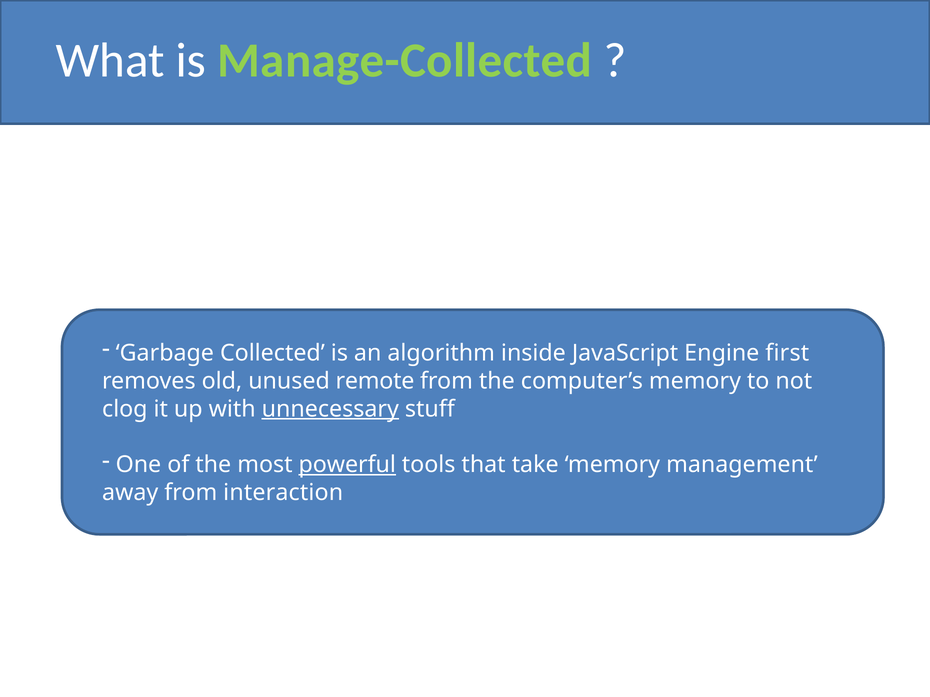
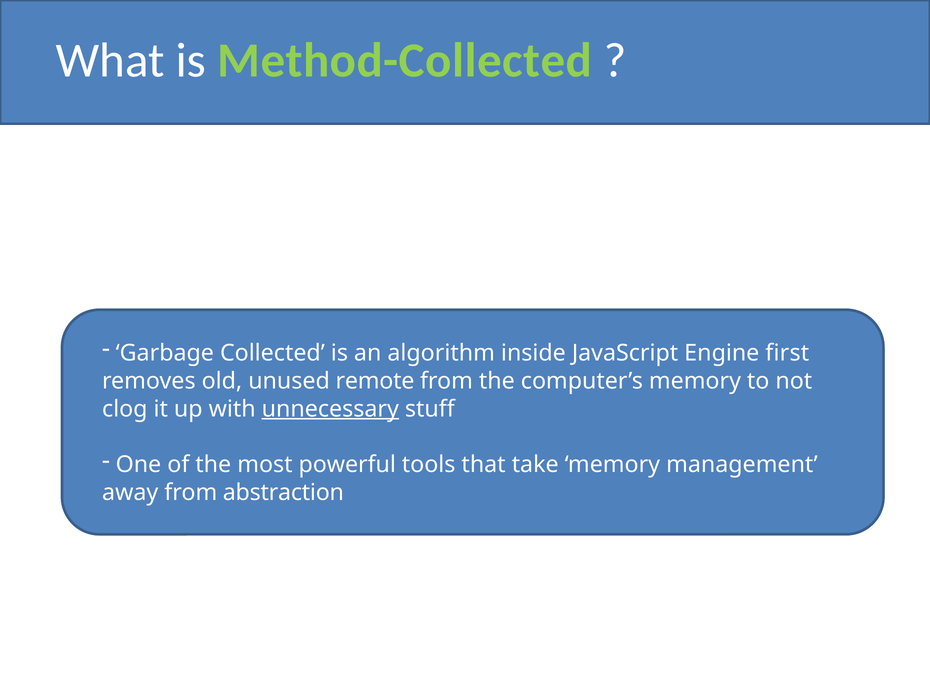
Manage-Collected: Manage-Collected -> Method-Collected (405, 61)
powerful underline: present -> none (347, 465)
interaction: interaction -> abstraction (283, 493)
